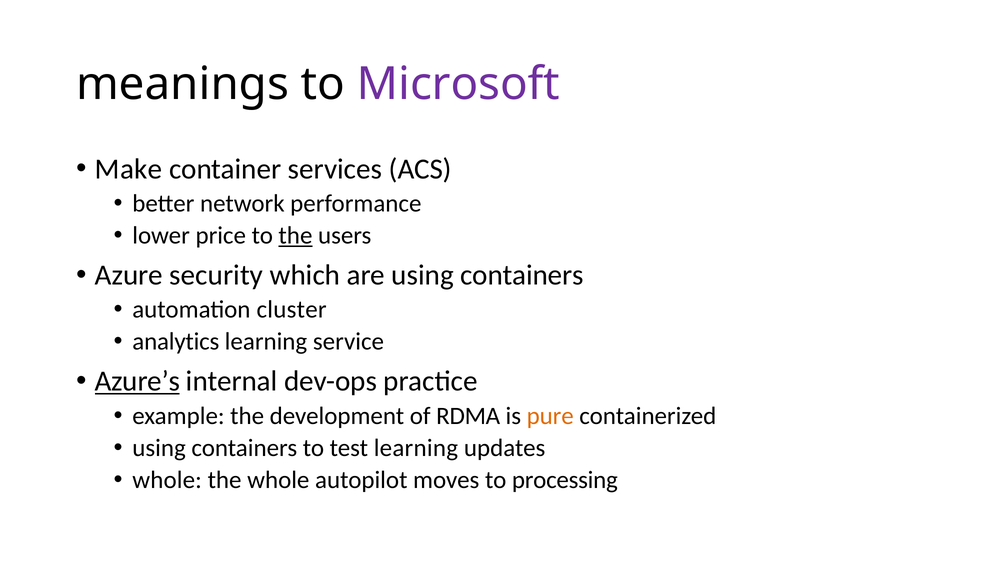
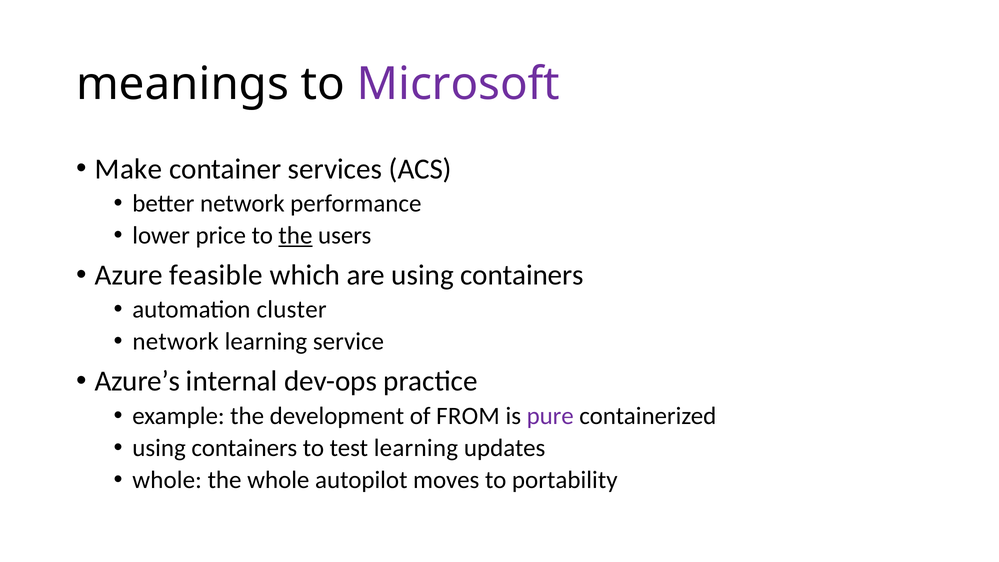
security: security -> feasible (216, 275)
analytics: analytics -> network (176, 342)
Azure’s underline: present -> none (137, 381)
RDMA: RDMA -> FROM (468, 416)
pure colour: orange -> purple (550, 416)
processing: processing -> portability (565, 480)
